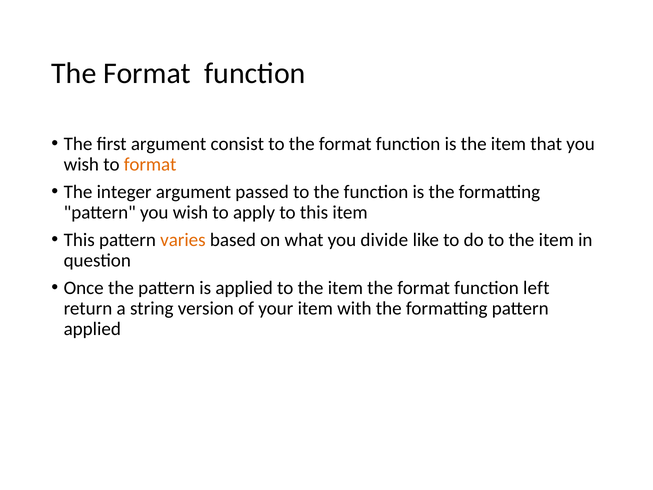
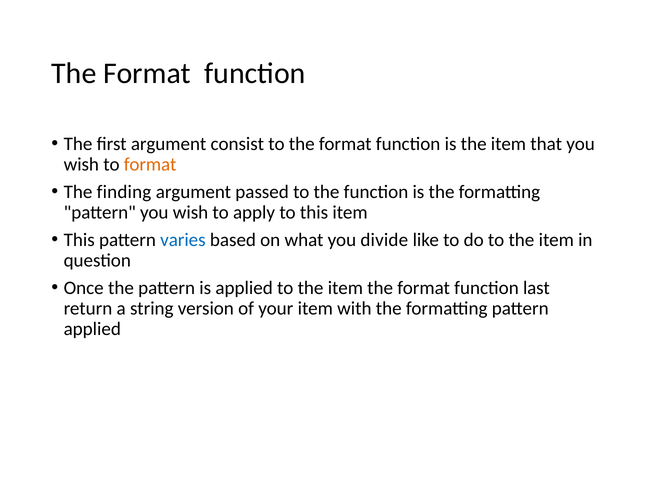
integer: integer -> finding (124, 192)
varies colour: orange -> blue (183, 240)
left: left -> last (536, 288)
